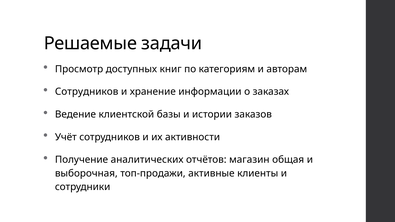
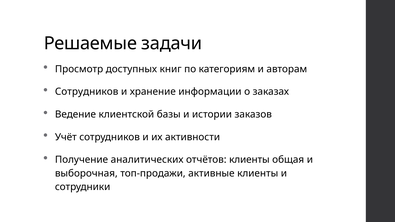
отчётов магазин: магазин -> клиенты (249, 160)
